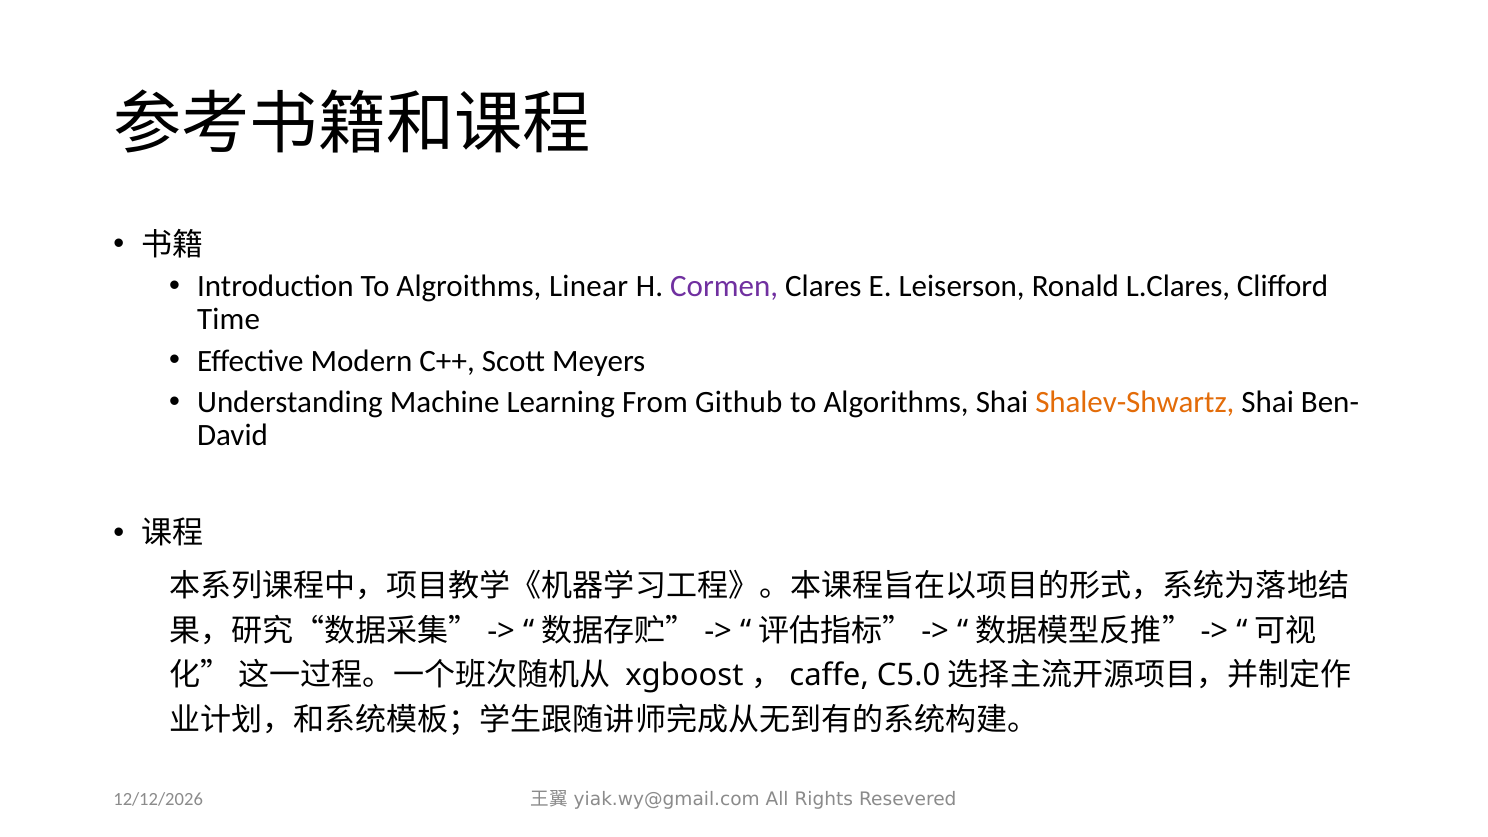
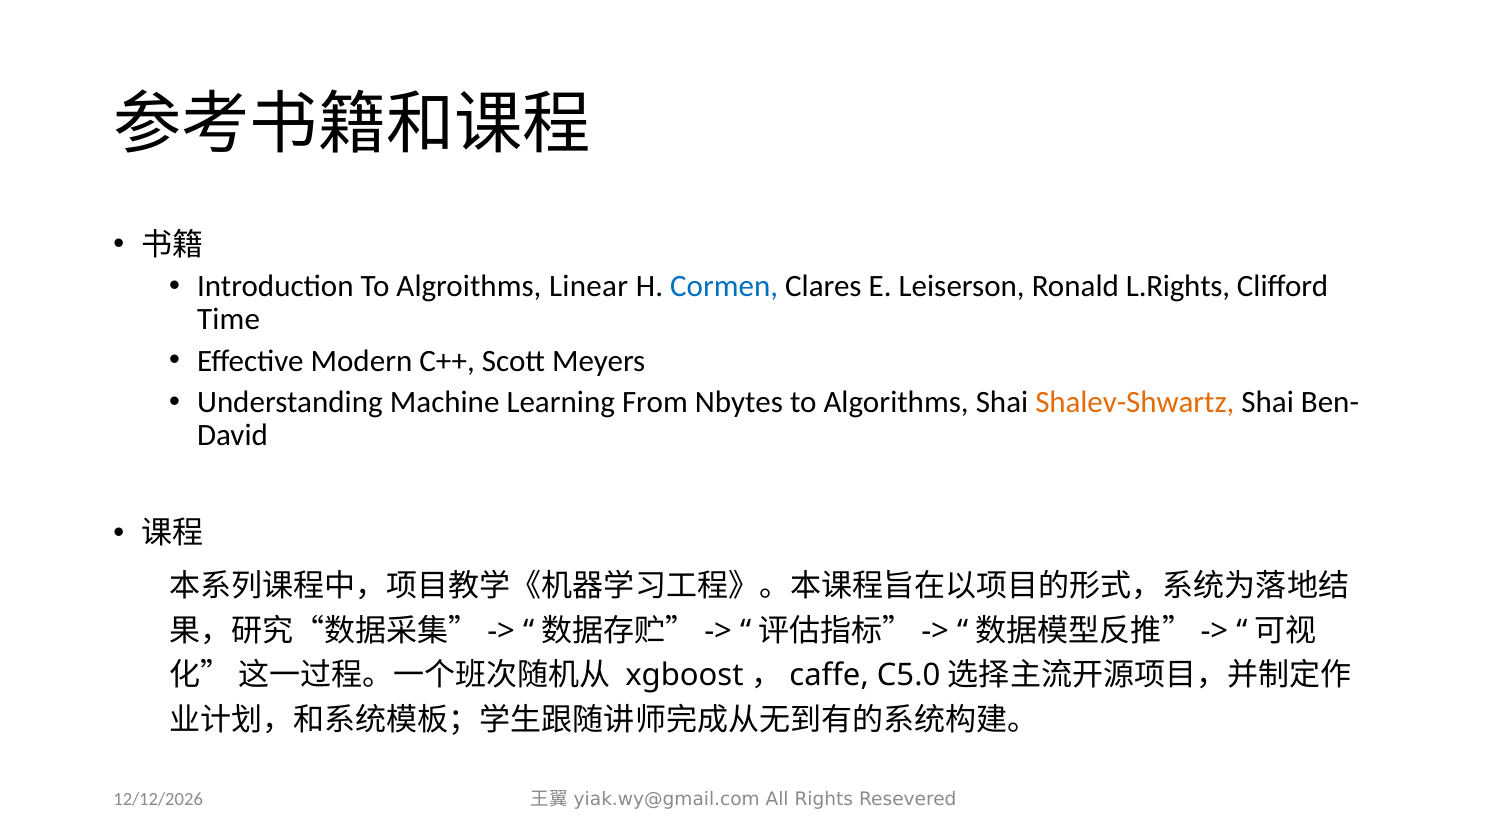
Cormen colour: purple -> blue (724, 286)
L.Clares: L.Clares -> L.Rights (1178, 286)
Github: Github -> Nbytes (739, 402)
